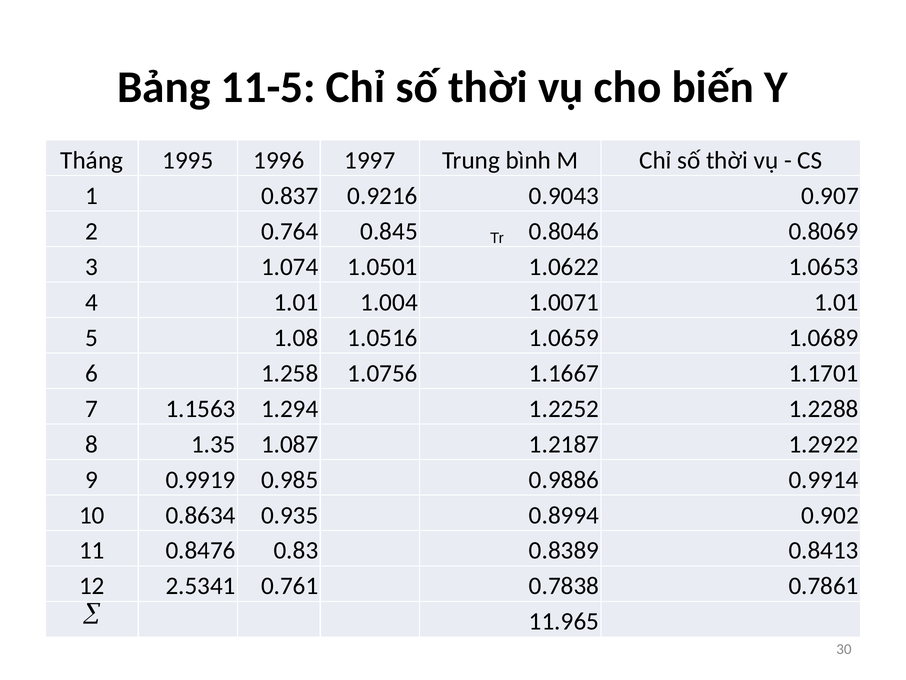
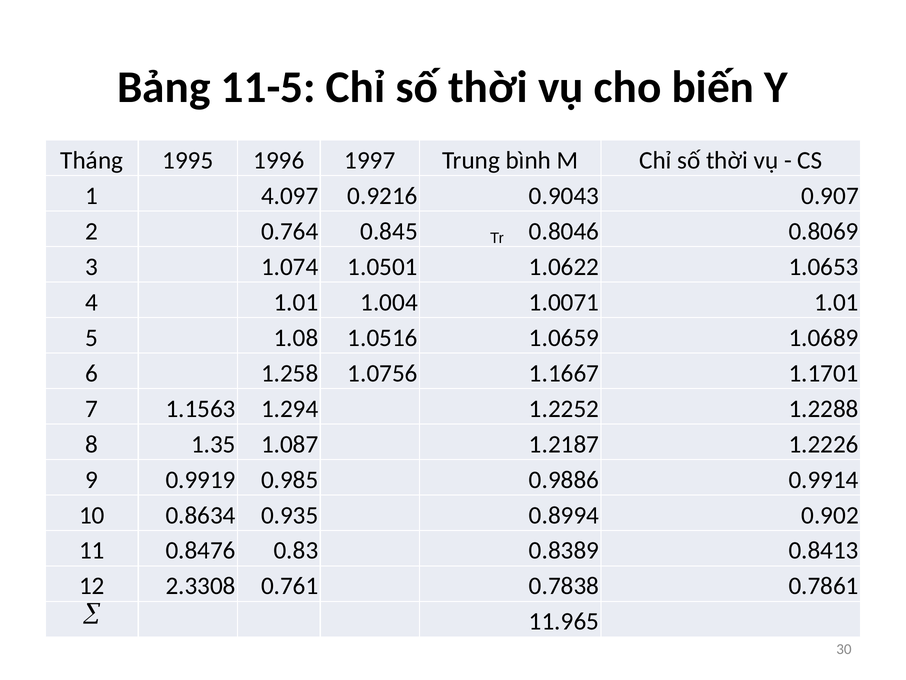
0.837: 0.837 -> 4.097 (290, 196)
1.2922: 1.2922 -> 1.2226 (824, 444)
2.5341: 2.5341 -> 2.3308 (201, 586)
